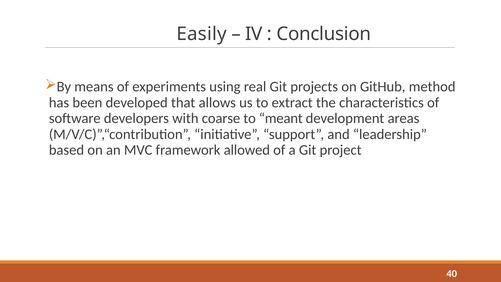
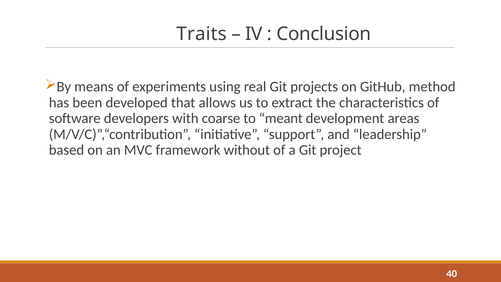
Easily: Easily -> Traits (202, 34)
allowed: allowed -> without (247, 150)
